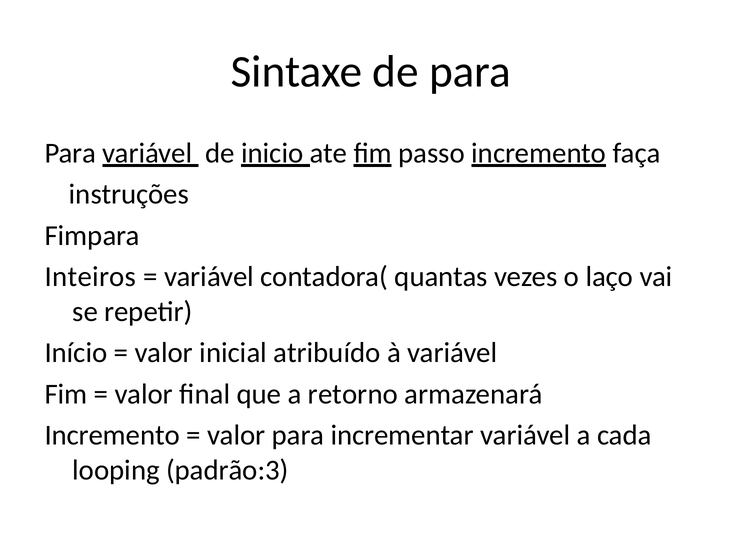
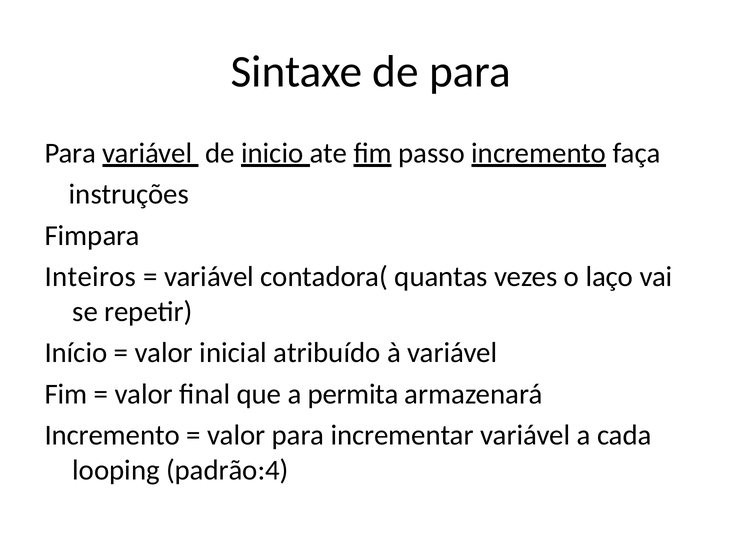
retorno: retorno -> permita (353, 394)
padrão:3: padrão:3 -> padrão:4 (227, 470)
